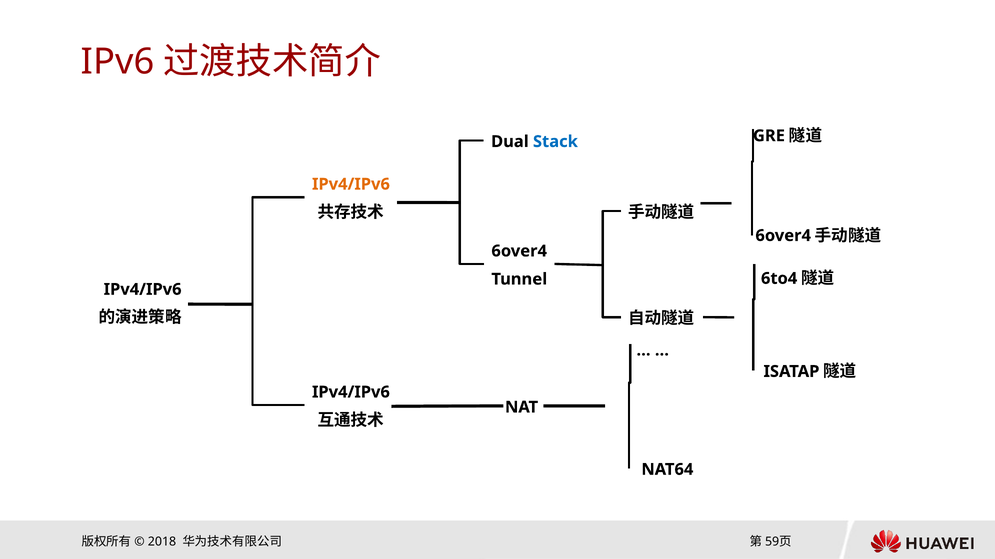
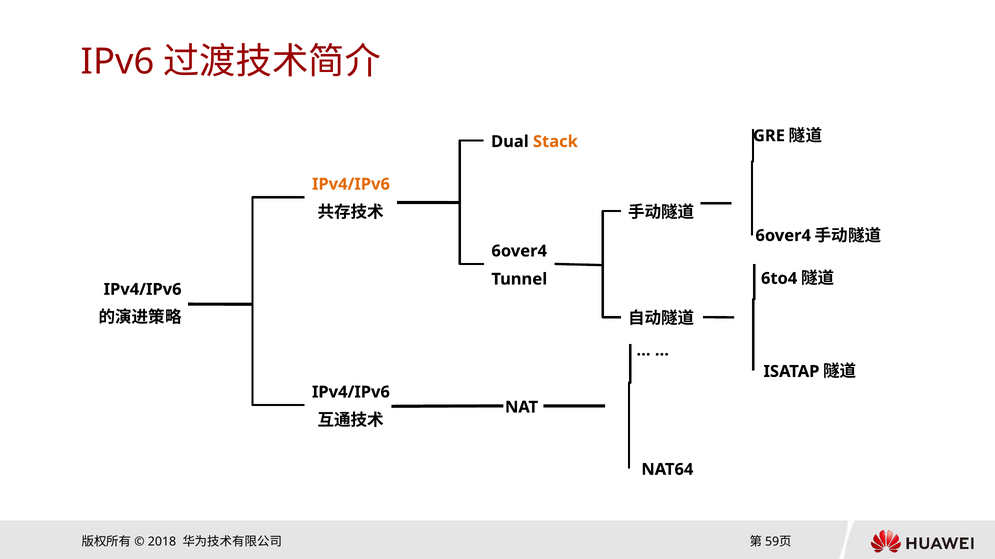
Stack colour: blue -> orange (555, 142)
